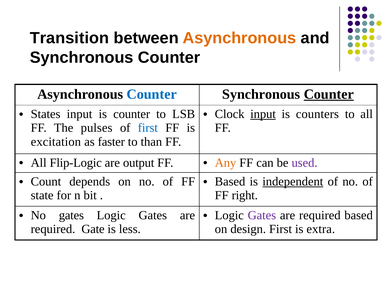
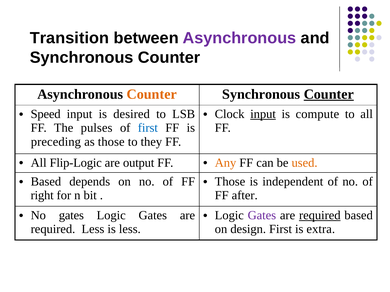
Asynchronous colour: orange -> purple (239, 38)
Counter colour: blue -> orange (152, 94)
States: States -> Speed (46, 114)
is counter: counter -> desired (132, 114)
counters: counters -> compute (317, 114)
excitation: excitation -> preceding (56, 142)
as faster: faster -> those (111, 142)
than: than -> they (151, 142)
used colour: purple -> orange (305, 163)
Count: Count -> Based (46, 182)
Based: Based -> Those (230, 182)
independent underline: present -> none (293, 182)
state: state -> right (42, 196)
right: right -> after (245, 196)
required underline: none -> present (320, 216)
required Gate: Gate -> Less (93, 229)
